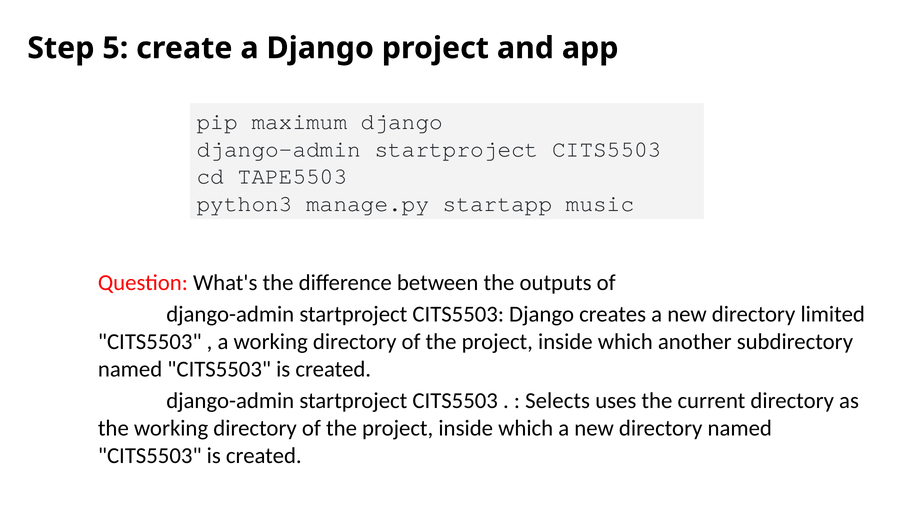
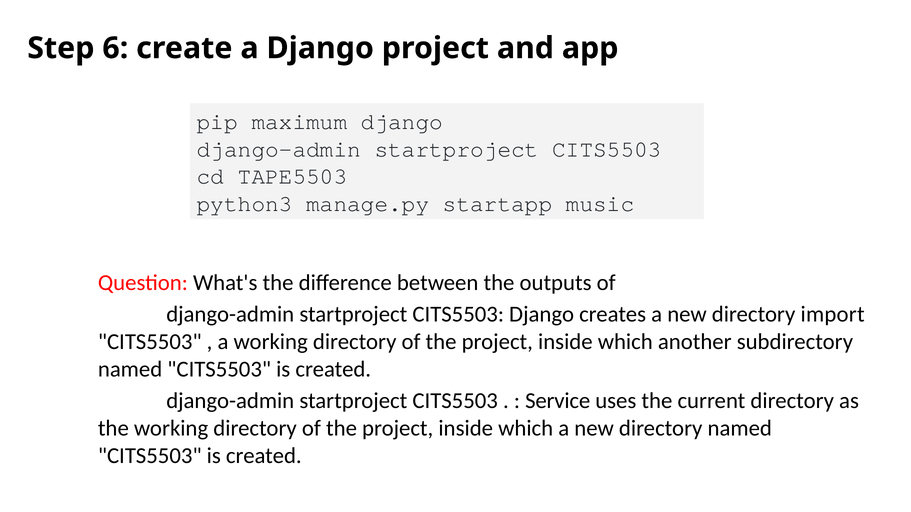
5: 5 -> 6 (115, 48)
limited: limited -> import (833, 315)
Selects: Selects -> Service (558, 401)
